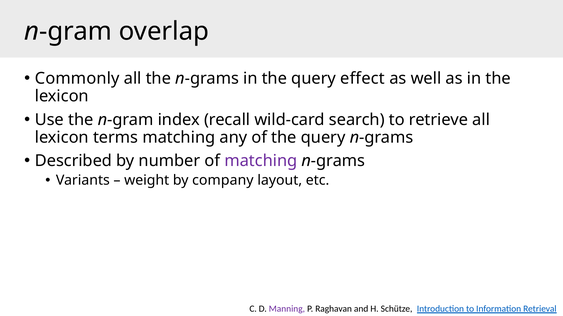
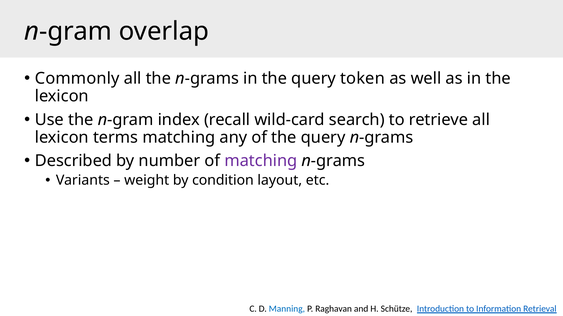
effect: effect -> token (363, 79)
company: company -> condition (223, 181)
Manning colour: purple -> blue (287, 309)
